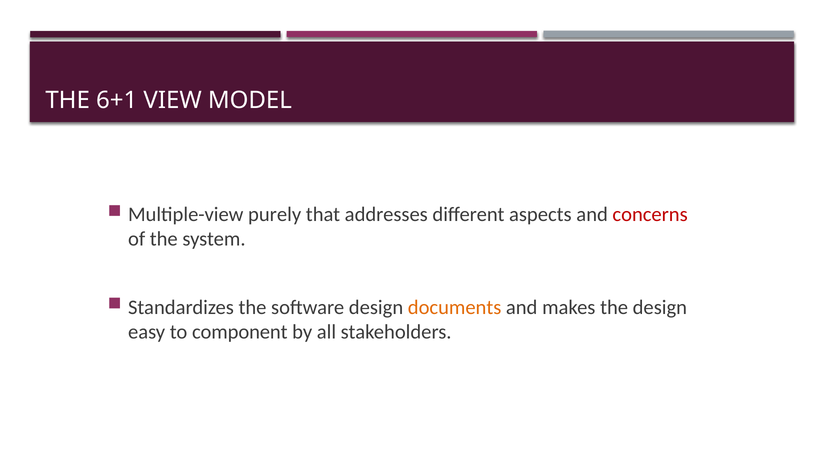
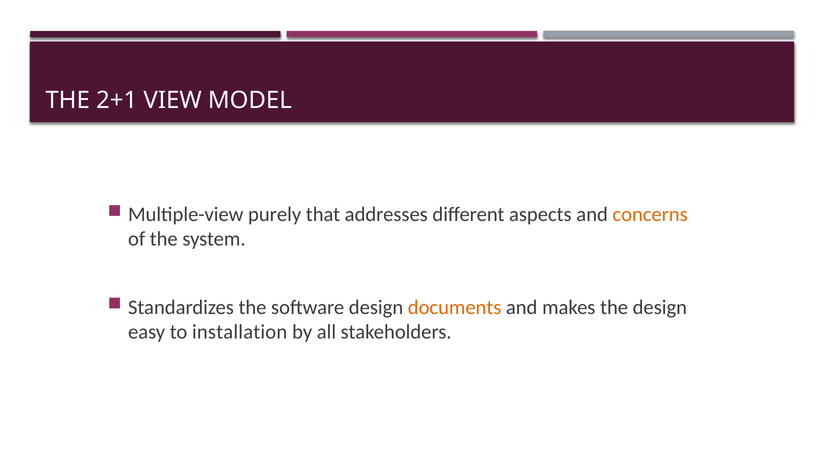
6+1: 6+1 -> 2+1 (117, 100)
concerns colour: red -> orange (650, 214)
component: component -> installation (240, 332)
